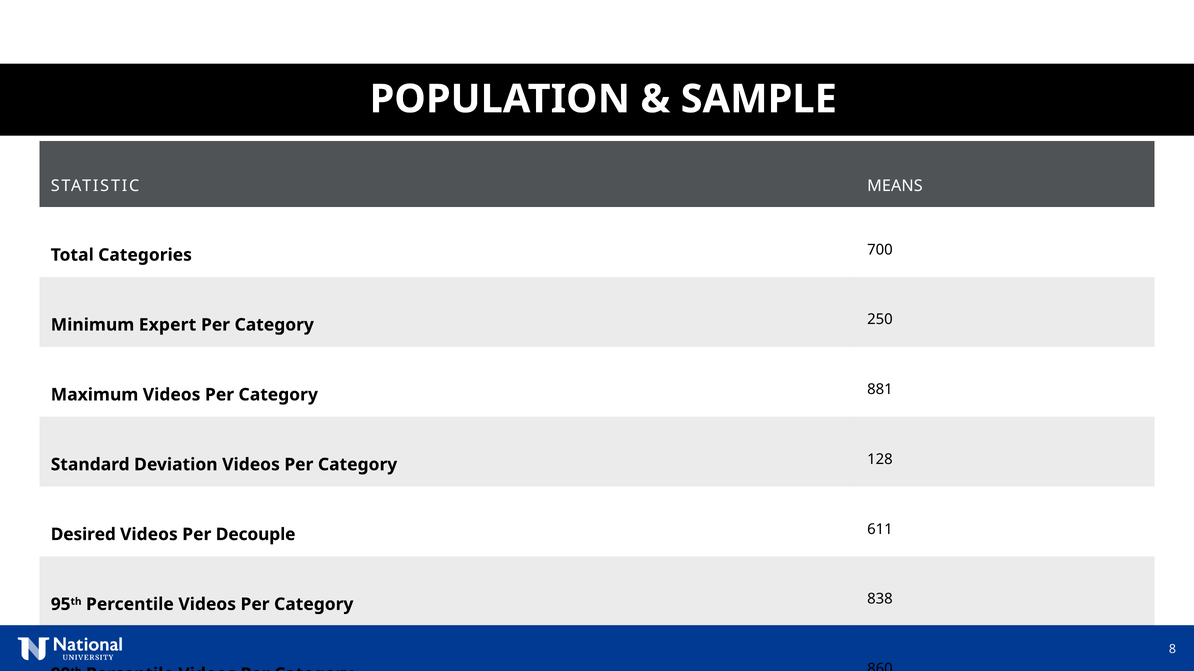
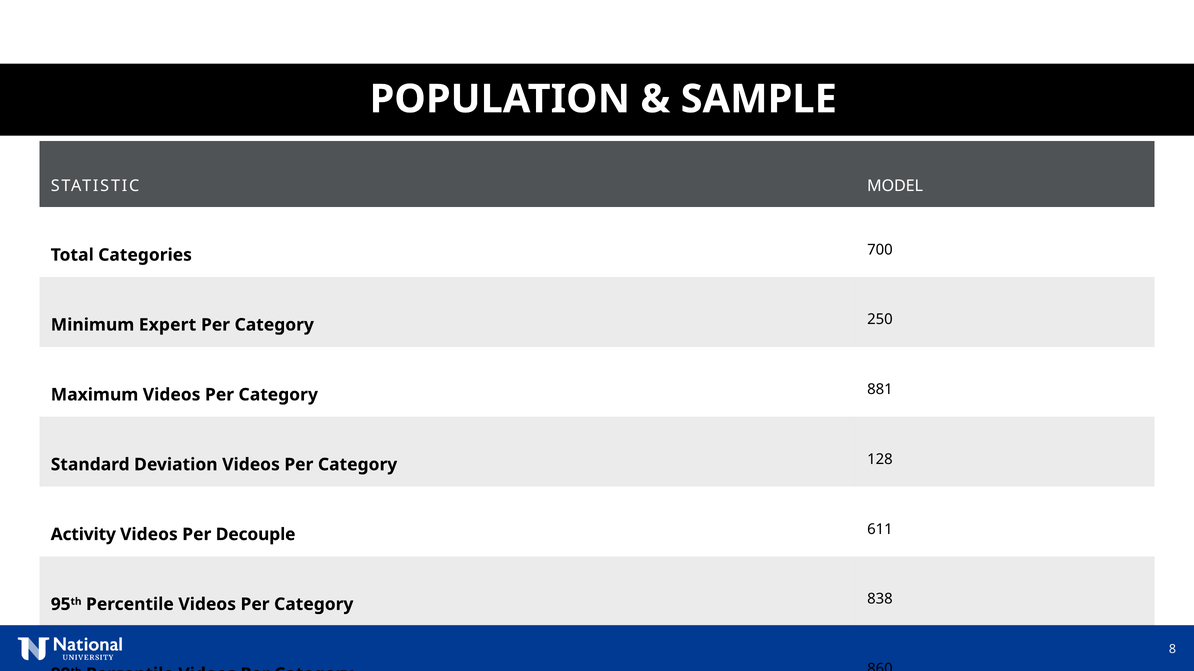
MEANS: MEANS -> MODEL (895, 186)
Desired: Desired -> Activity (83, 535)
